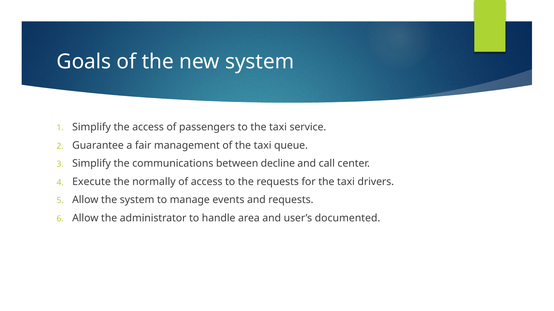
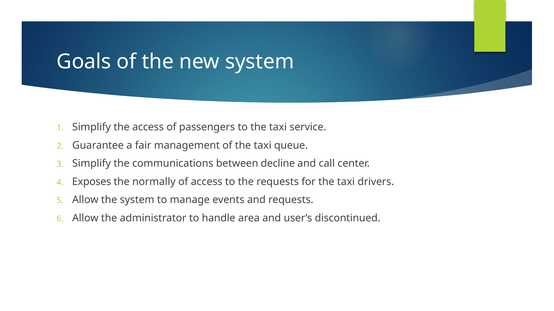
Execute: Execute -> Exposes (92, 182)
documented: documented -> discontinued (348, 219)
